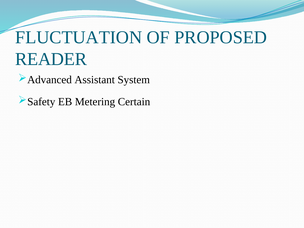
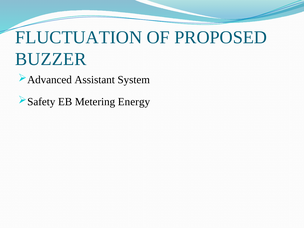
READER: READER -> BUZZER (51, 59)
Certain: Certain -> Energy (134, 102)
